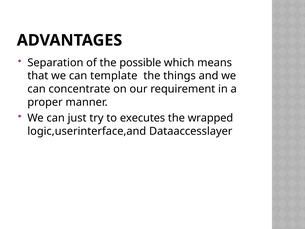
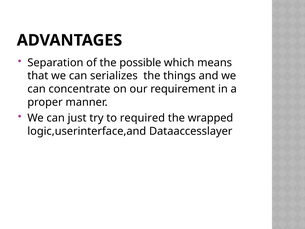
template: template -> serializes (114, 76)
executes: executes -> required (142, 118)
